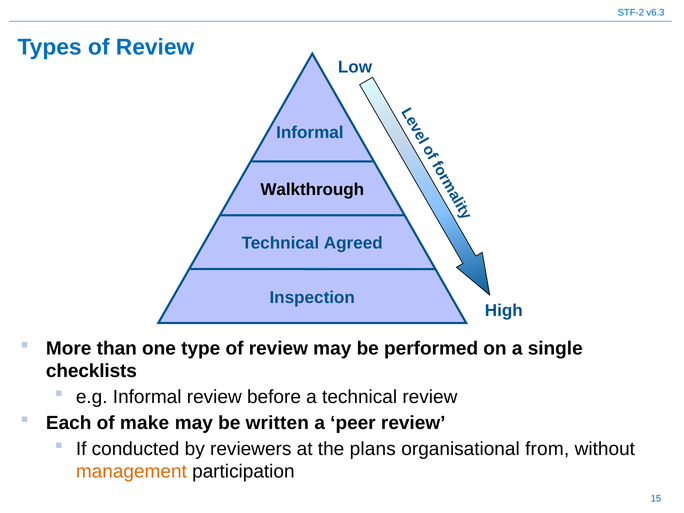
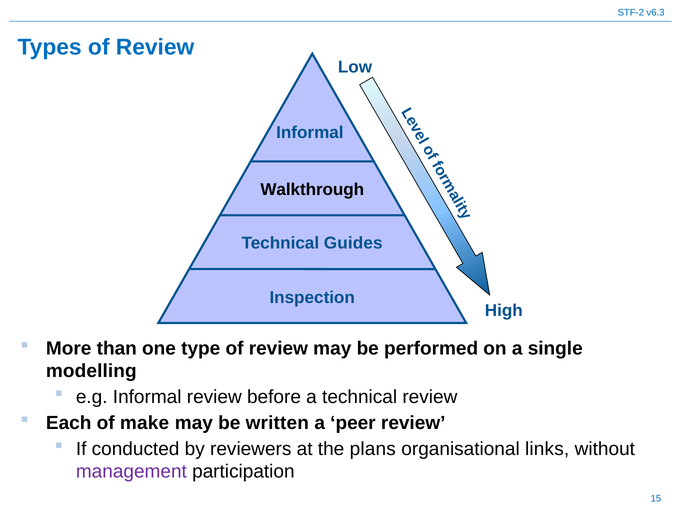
Agreed: Agreed -> Guides (353, 243)
checklists: checklists -> modelling (91, 371)
from: from -> links (547, 449)
management colour: orange -> purple (131, 472)
